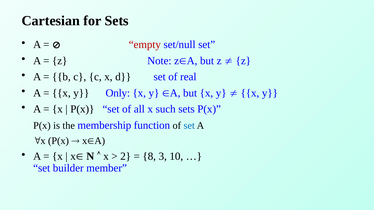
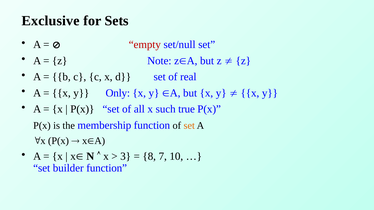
Cartesian: Cartesian -> Exclusive (51, 21)
such sets: sets -> true (187, 109)
set colour: blue -> orange (189, 126)
2: 2 -> 3 (126, 157)
3: 3 -> 7 (163, 157)
builder member: member -> function (107, 168)
